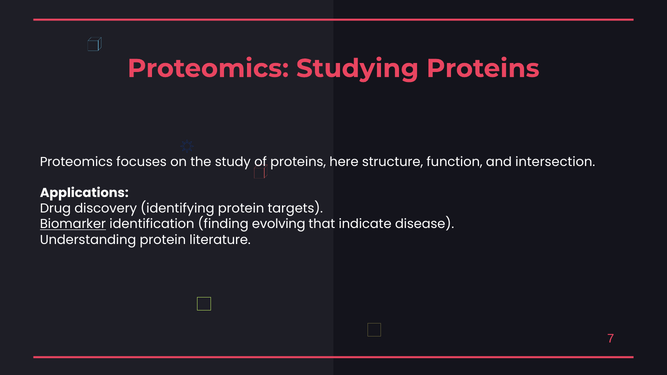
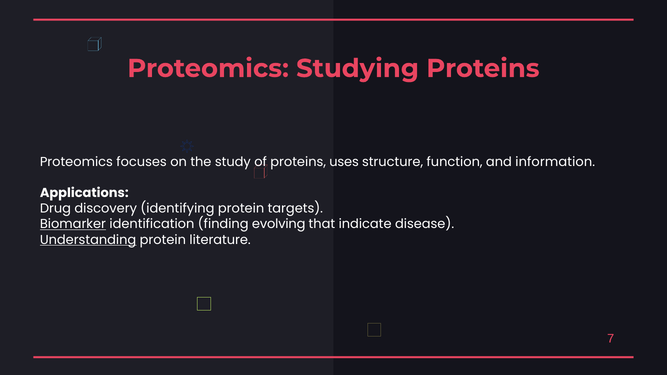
here: here -> uses (344, 162)
intersection: intersection -> information (555, 162)
Understanding underline: none -> present (88, 240)
